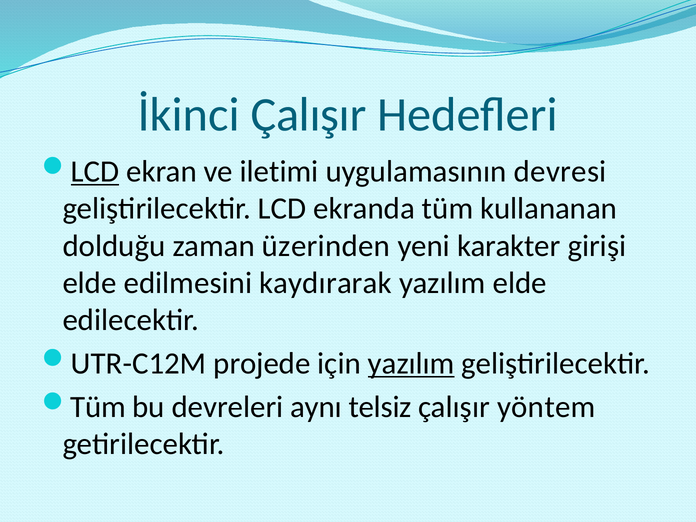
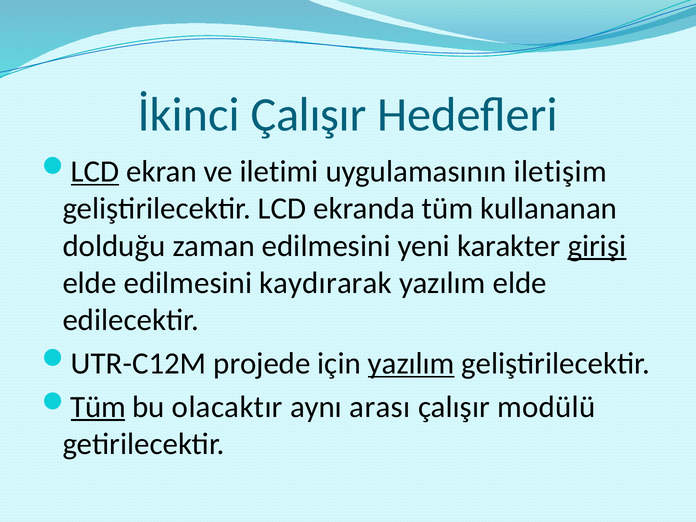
devresi: devresi -> iletişim (560, 171)
zaman üzerinden: üzerinden -> edilmesini (326, 246)
girişi underline: none -> present (597, 246)
Tüm underline: none -> present (98, 407)
devreleri: devreleri -> olacaktır (227, 407)
telsiz: telsiz -> arası (380, 407)
yöntem: yöntem -> modülü (546, 407)
